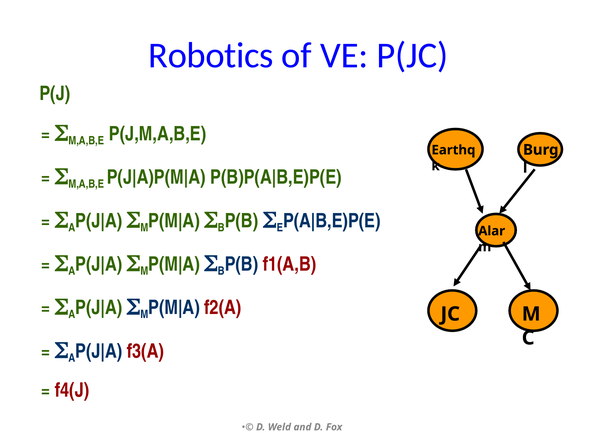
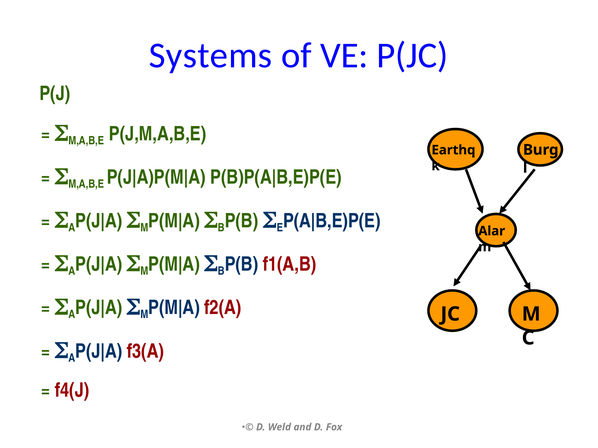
Robotics: Robotics -> Systems (210, 56)
